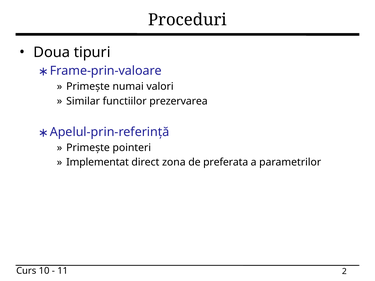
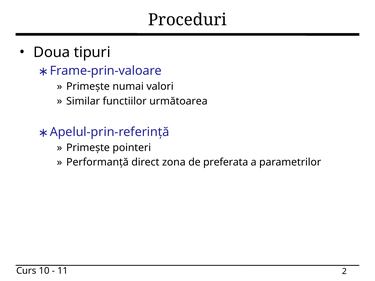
prezervarea: prezervarea -> următoarea (178, 101)
Implementat: Implementat -> Performanță (97, 162)
